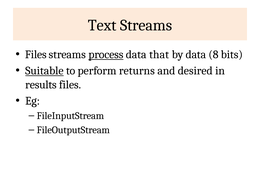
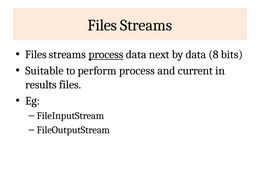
Text: Text -> Files (102, 25)
that: that -> next (159, 55)
Suitable underline: present -> none (44, 71)
perform returns: returns -> process (137, 71)
desired: desired -> current (195, 71)
